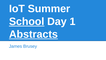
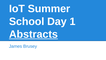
School underline: present -> none (27, 21)
